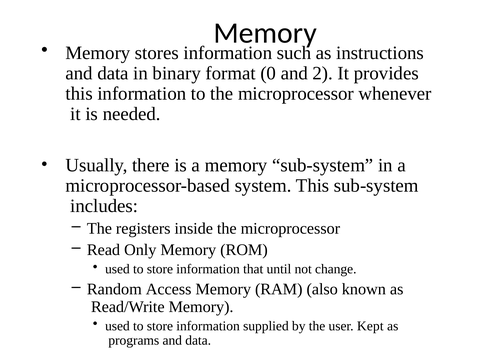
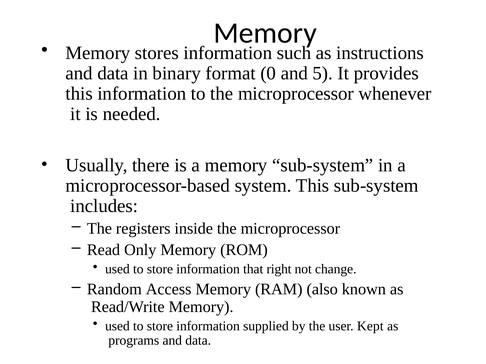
2: 2 -> 5 (323, 73)
until: until -> right (279, 269)
